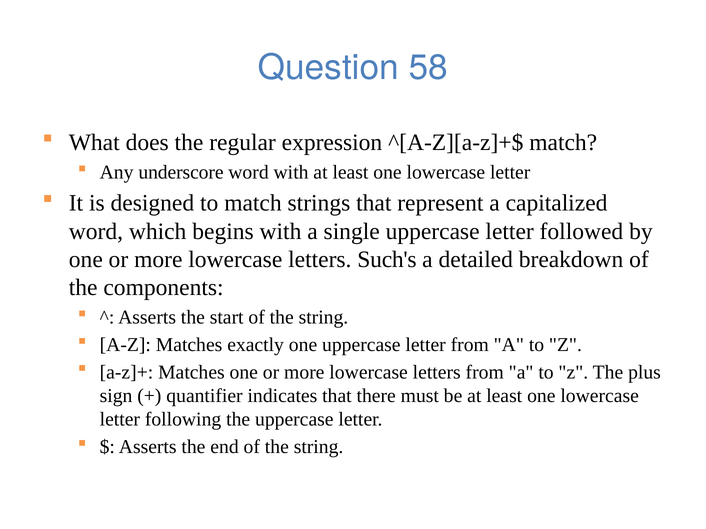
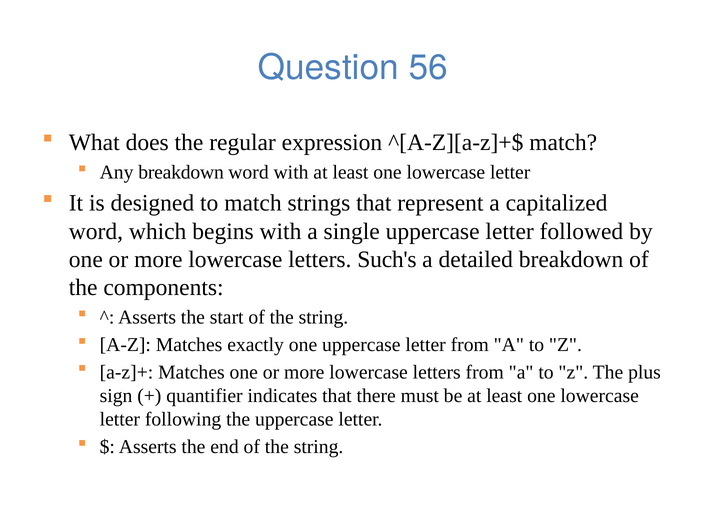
58: 58 -> 56 (428, 68)
Any underscore: underscore -> breakdown (181, 172)
